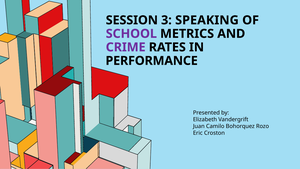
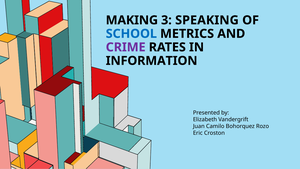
SESSION: SESSION -> MAKING (132, 20)
SCHOOL colour: purple -> blue (131, 34)
PERFORMANCE: PERFORMANCE -> INFORMATION (152, 61)
